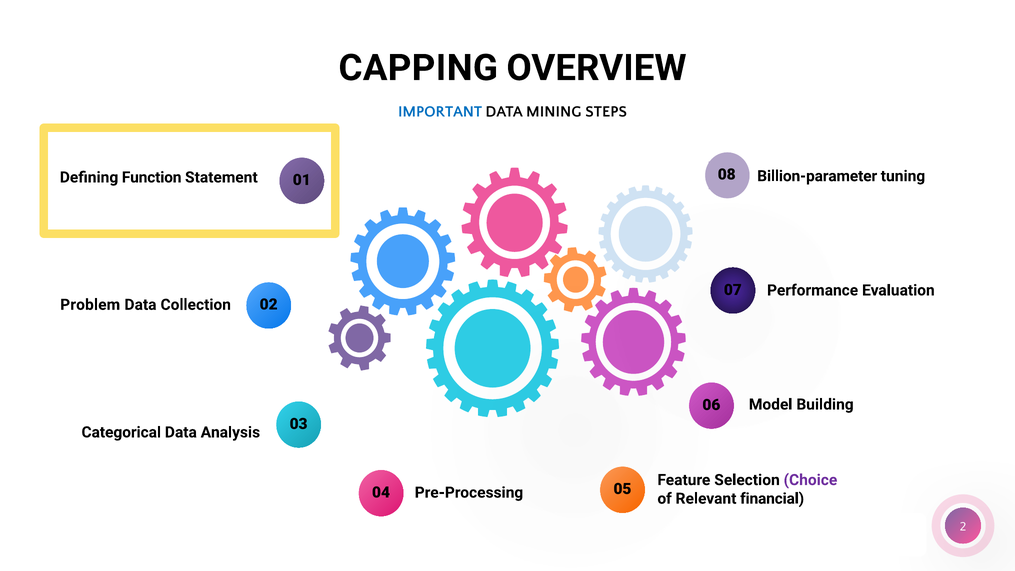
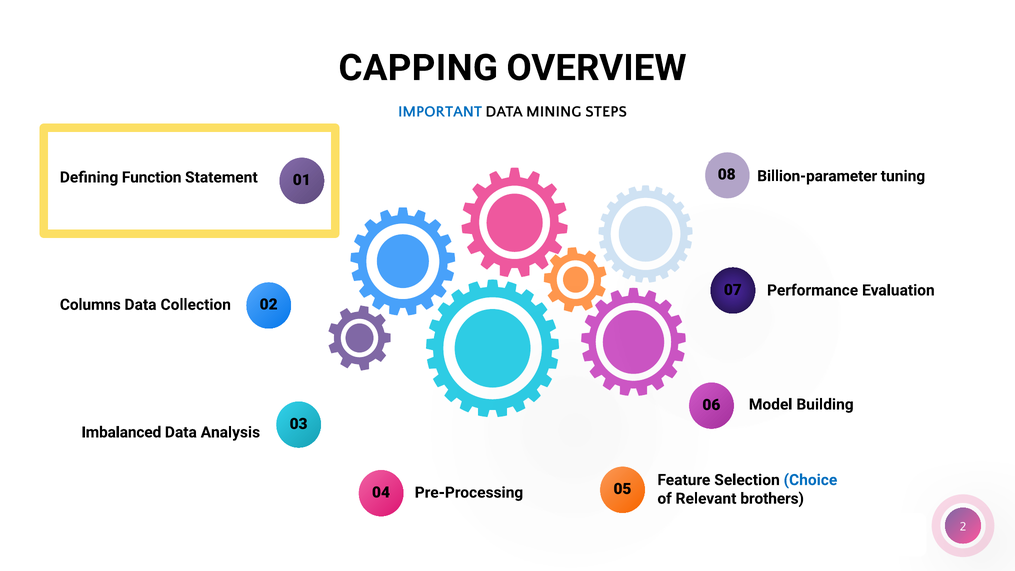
Problem: Problem -> Columns (90, 305)
Categorical: Categorical -> Imbalanced (121, 432)
Choice colour: purple -> blue (810, 480)
financial: financial -> brothers (772, 499)
